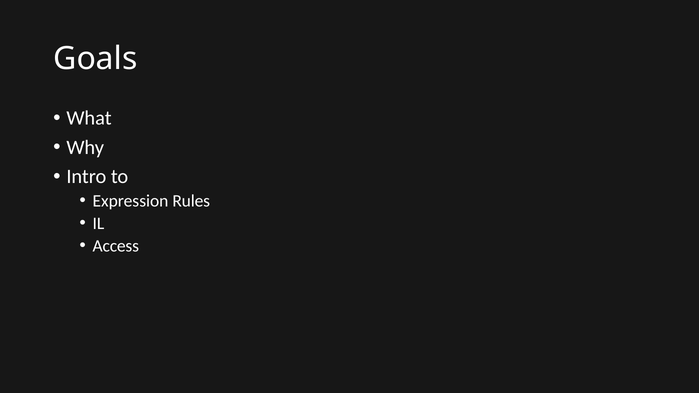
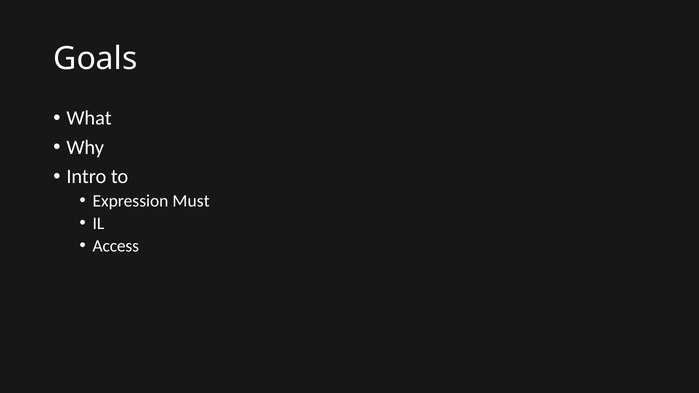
Rules: Rules -> Must (191, 201)
